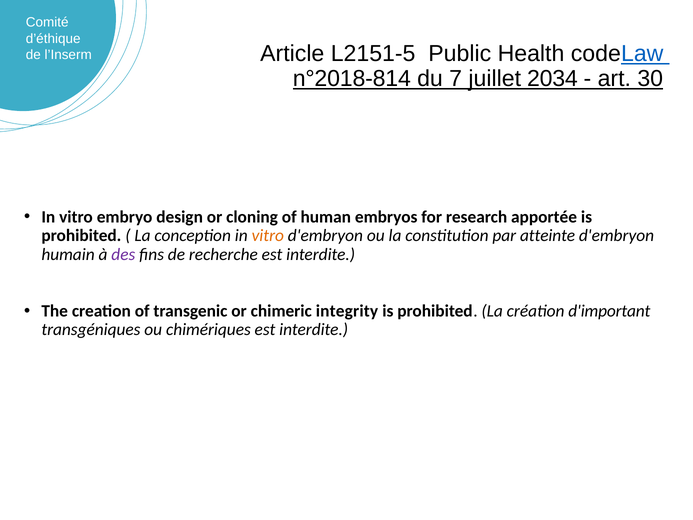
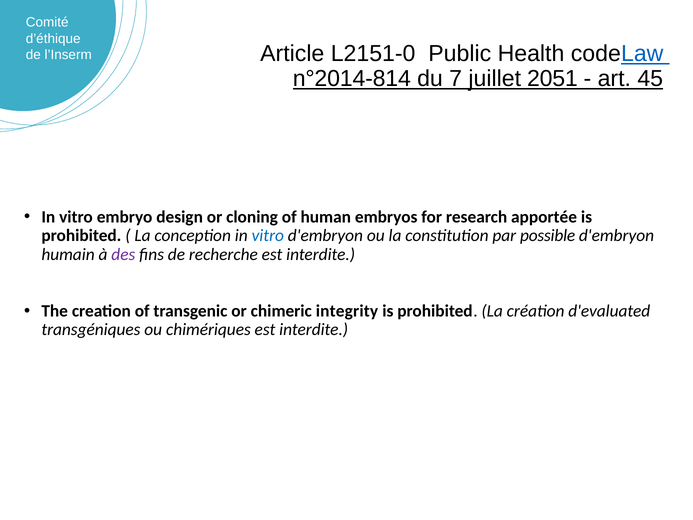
L2151-5: L2151-5 -> L2151-0 (373, 54)
n°2018-814: n°2018-814 -> n°2014-814 (352, 78)
2034: 2034 -> 2051 (552, 78)
30: 30 -> 45 (650, 78)
vitro colour: orange -> blue (268, 235)
atteinte: atteinte -> possible (548, 235)
d'important: d'important -> d'evaluated (609, 311)
